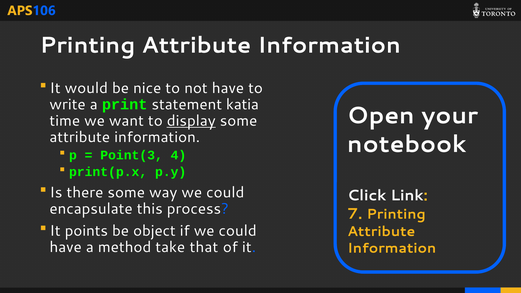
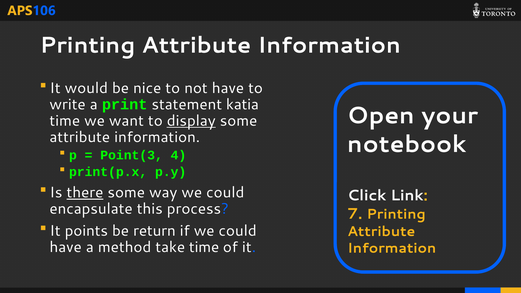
there underline: none -> present (85, 193)
object: object -> return (154, 231)
take that: that -> time (204, 247)
